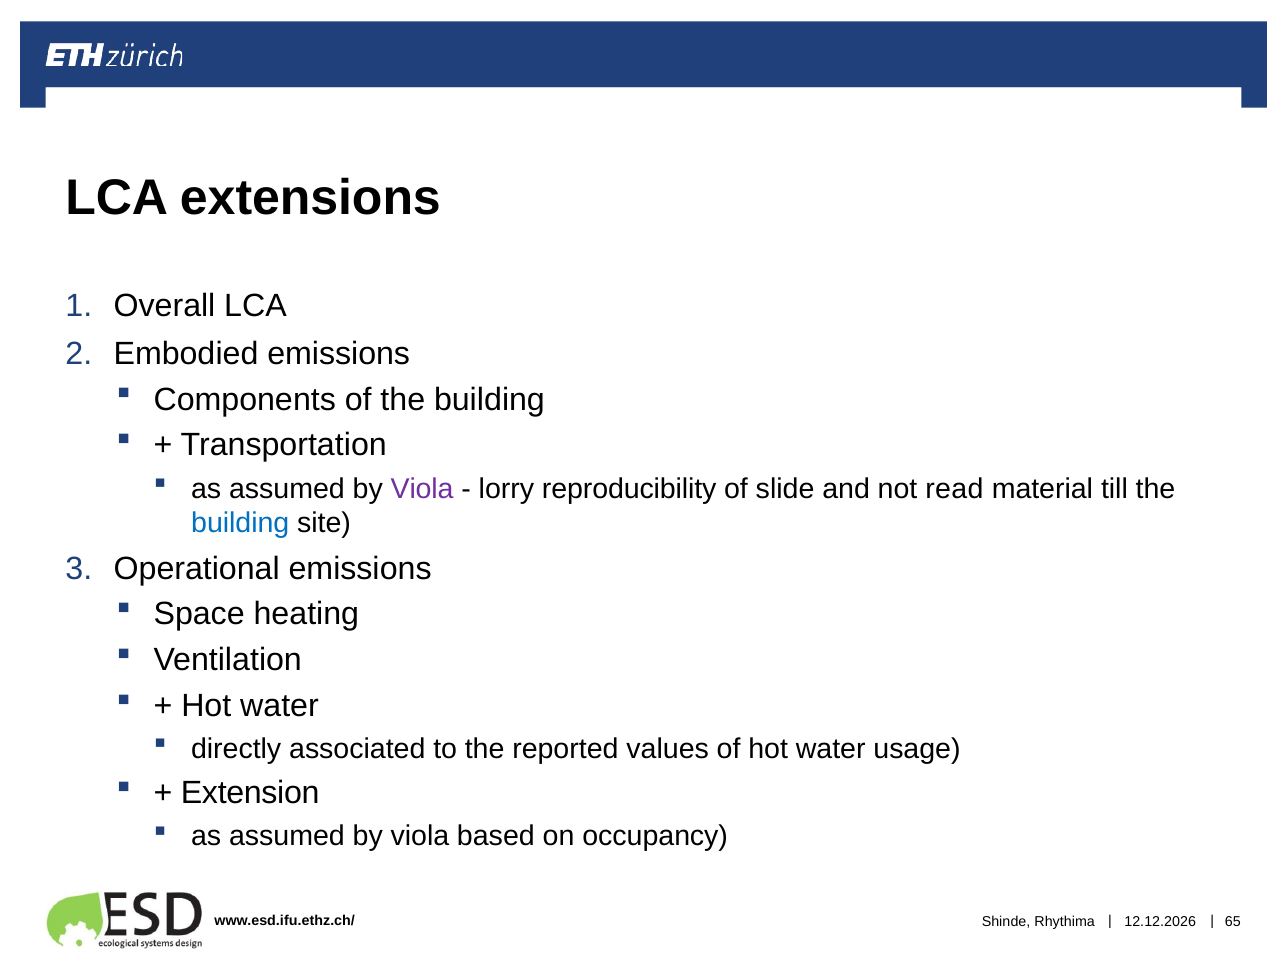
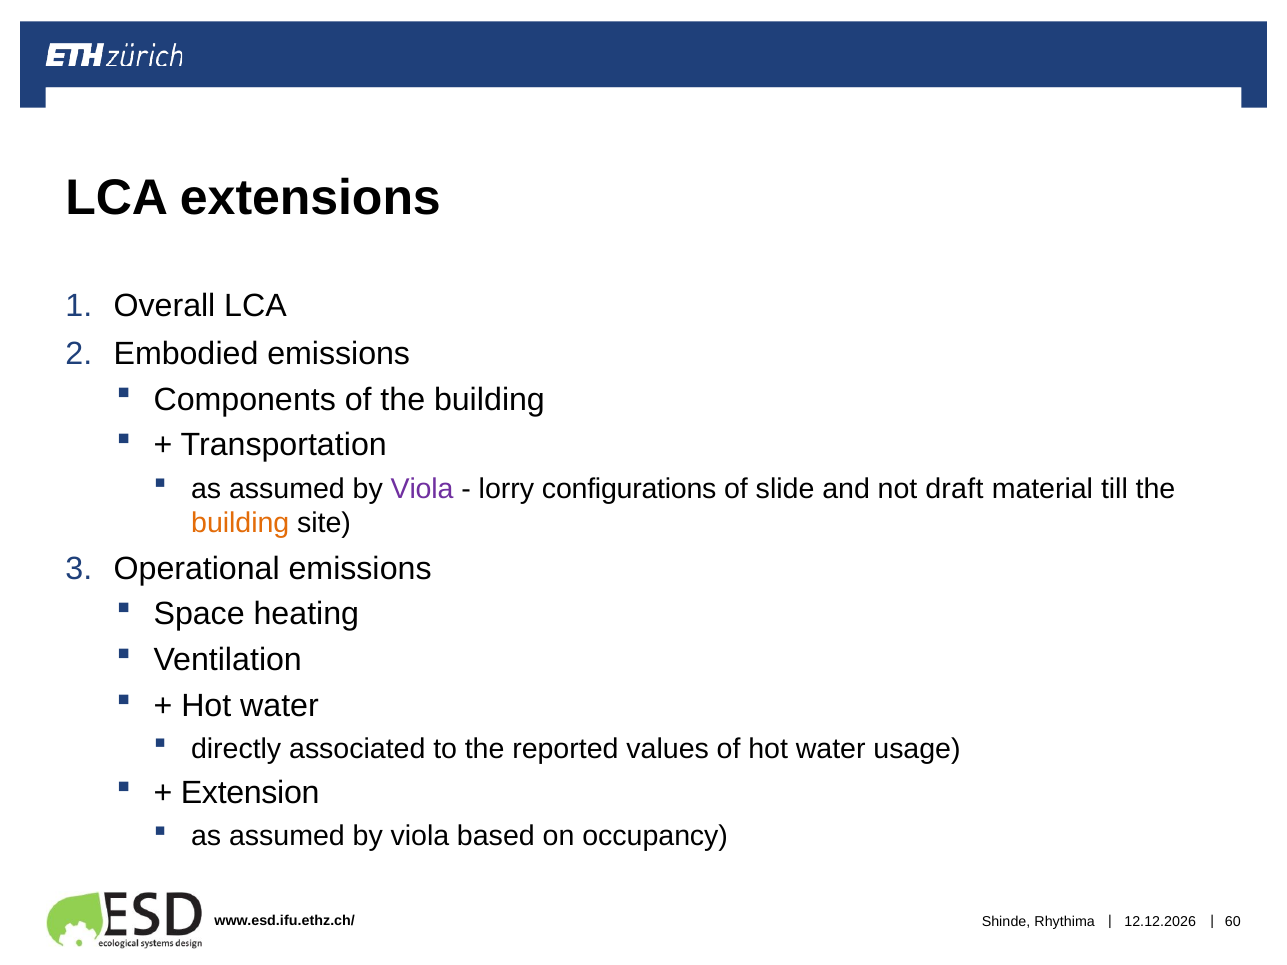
reproducibility: reproducibility -> configurations (629, 489)
read: read -> draft (954, 489)
building colour: blue -> orange (240, 523)
65: 65 -> 60 (1233, 922)
